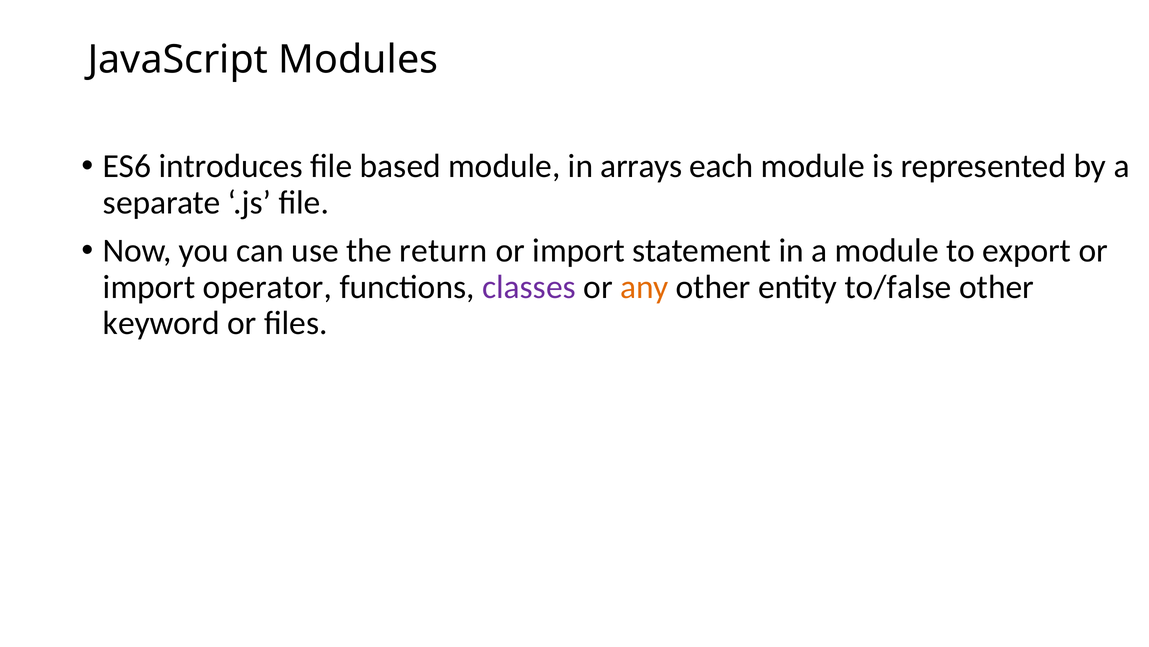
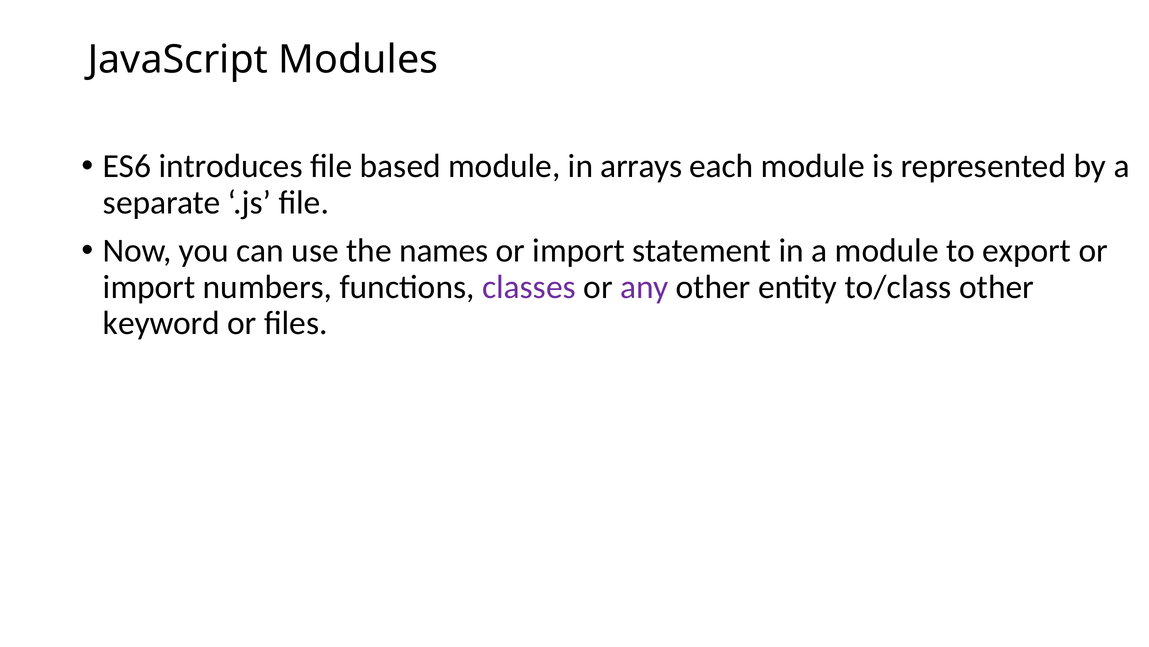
return: return -> names (444, 251)
operator: operator -> numbers (267, 287)
any colour: orange -> purple (644, 287)
to/false: to/false -> to/class (898, 287)
